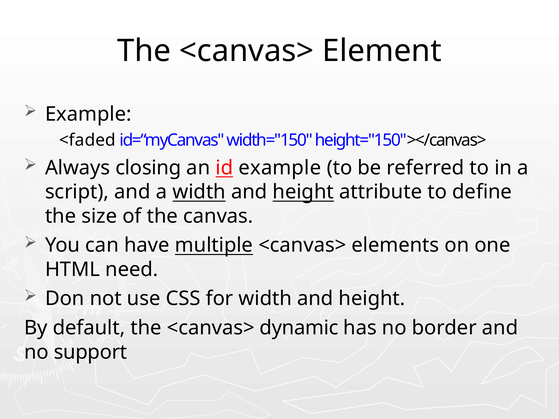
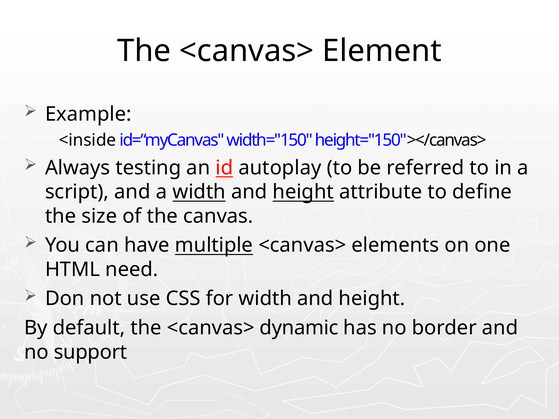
<faded: <faded -> <inside (87, 140)
closing: closing -> testing (148, 168)
id example: example -> autoplay (280, 168)
